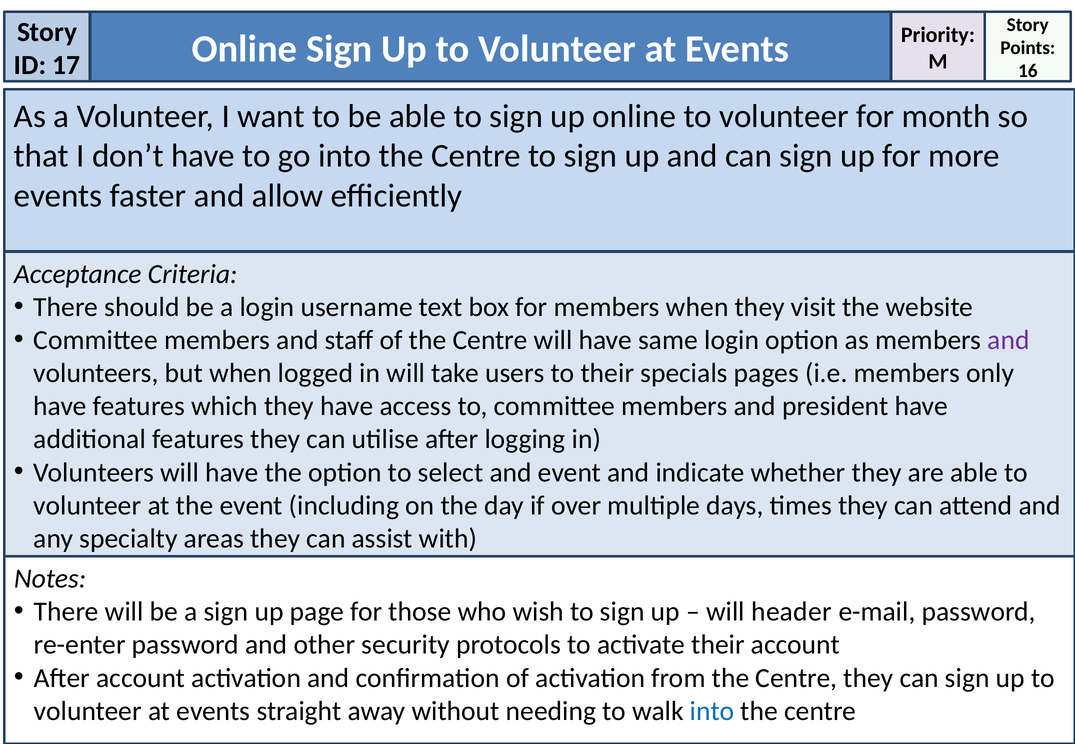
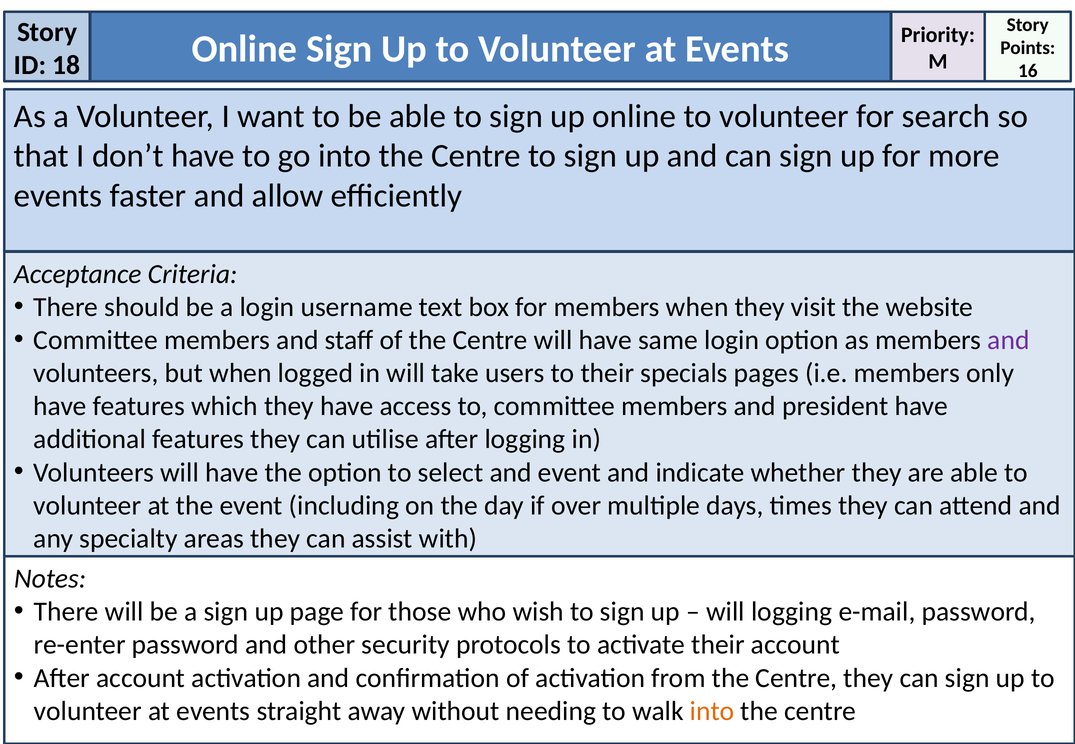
17: 17 -> 18 (66, 65)
month: month -> search (946, 116)
will header: header -> logging (792, 612)
into colour: blue -> orange (712, 711)
